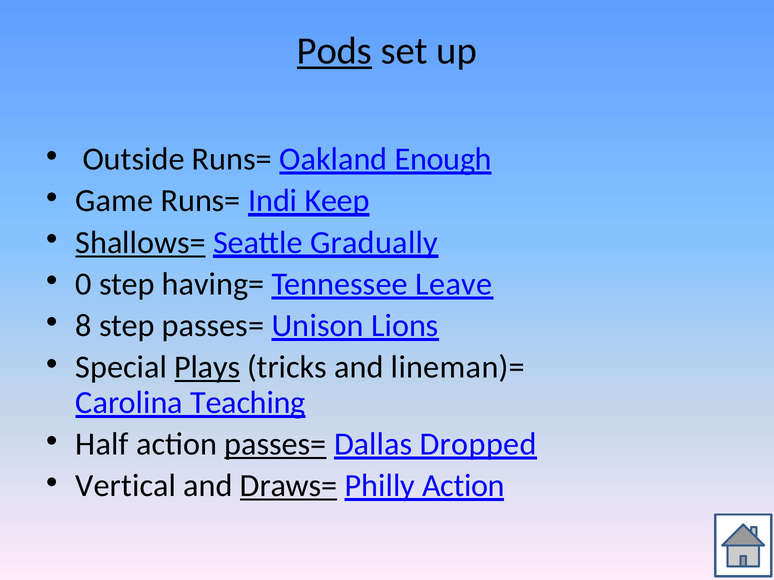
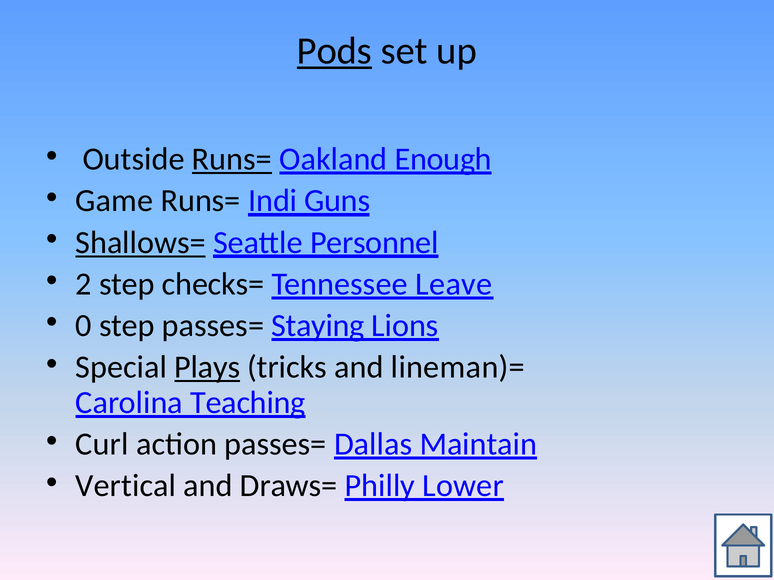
Runs= underline: none -> present (232, 159)
Keep: Keep -> Guns (337, 201)
Gradually: Gradually -> Personnel (374, 243)
0: 0 -> 2 (84, 284)
having=: having= -> checks= (213, 284)
8: 8 -> 0 (84, 326)
Unison: Unison -> Staying (318, 326)
Half: Half -> Curl (102, 445)
passes= underline: present -> none (275, 445)
Dropped: Dropped -> Maintain (478, 445)
Draws= underline: present -> none (289, 486)
Philly Action: Action -> Lower (463, 486)
